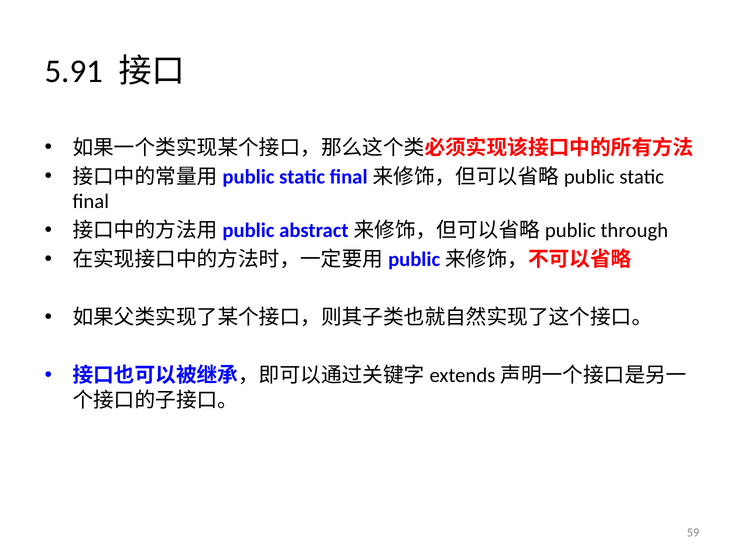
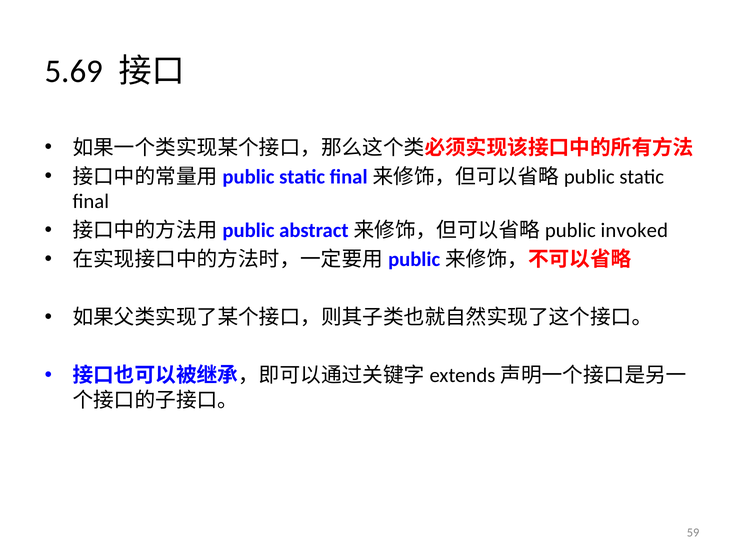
5.91: 5.91 -> 5.69 (74, 71)
through: through -> invoked (634, 231)
